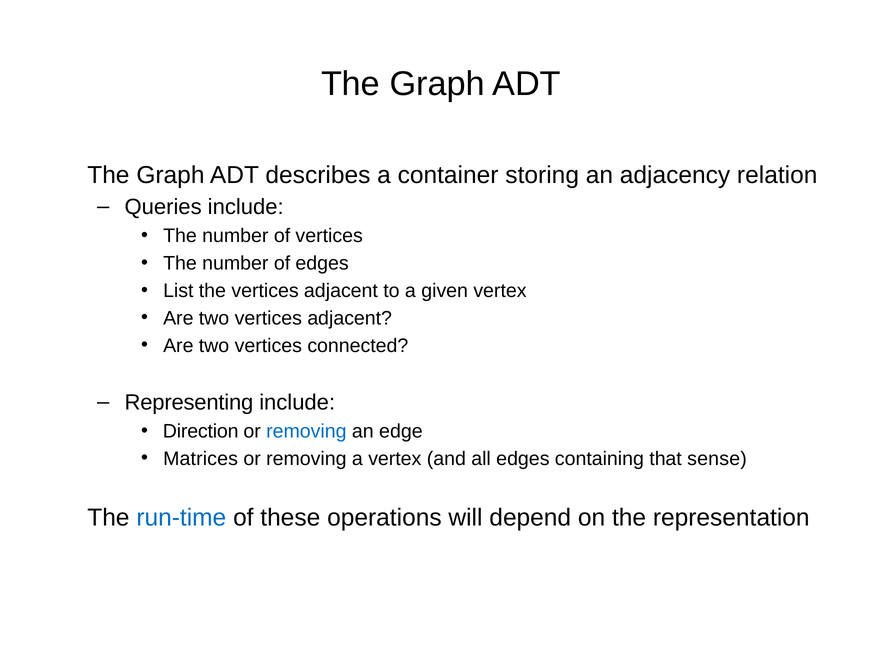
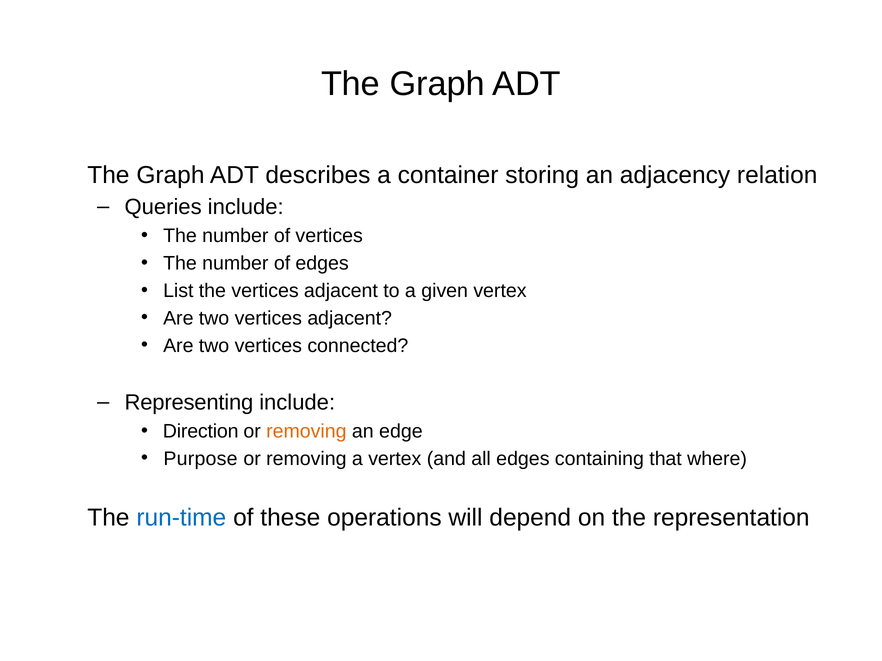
removing colour: blue -> orange (306, 432)
Matrices: Matrices -> Purpose (201, 459)
sense: sense -> where (717, 459)
